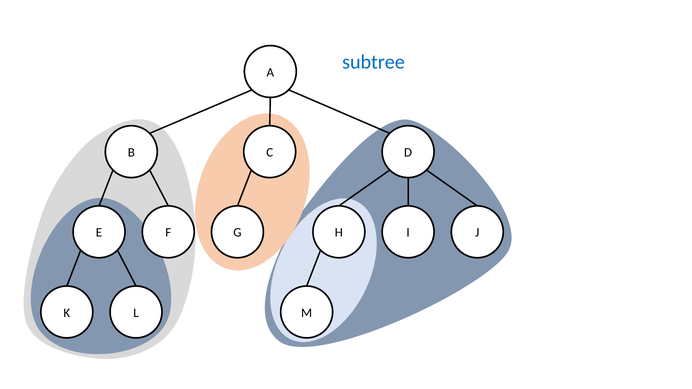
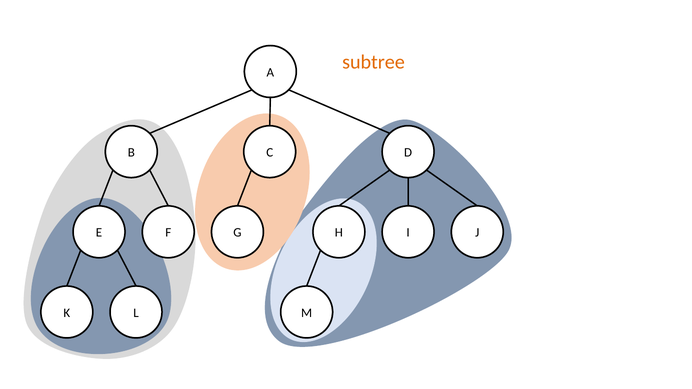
subtree colour: blue -> orange (373, 62)
